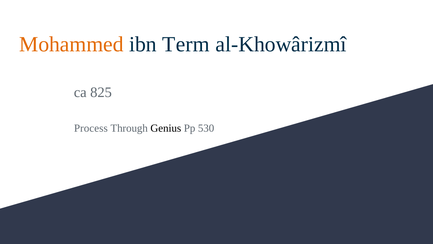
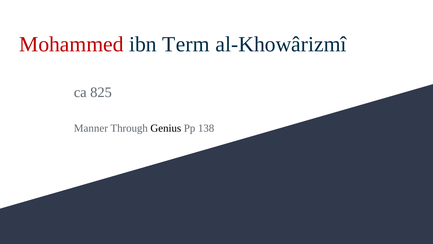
Mohammed colour: orange -> red (71, 44)
Process: Process -> Manner (91, 128)
530: 530 -> 138 (206, 128)
